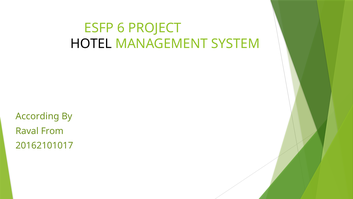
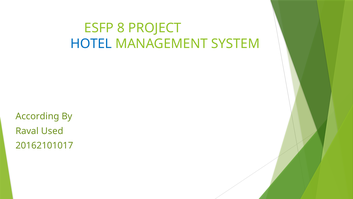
6: 6 -> 8 (121, 28)
HOTEL colour: black -> blue (91, 44)
From: From -> Used (52, 131)
